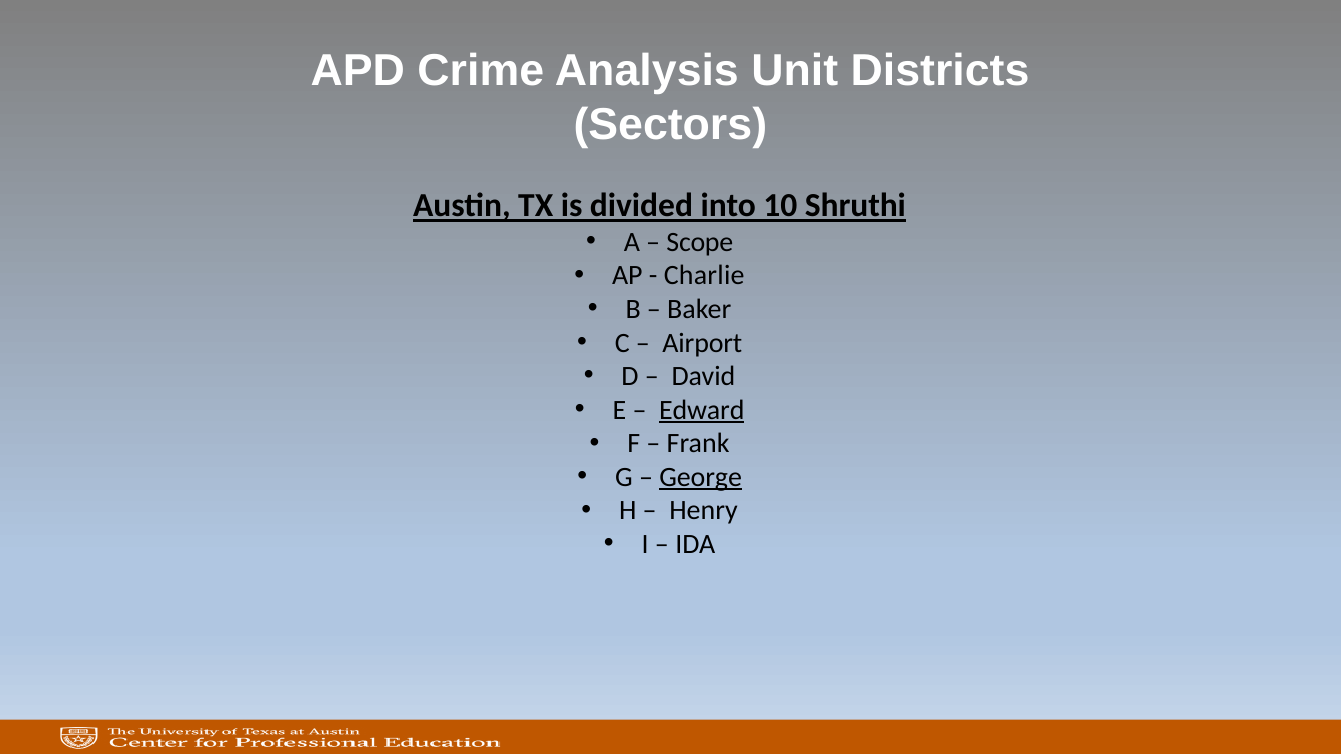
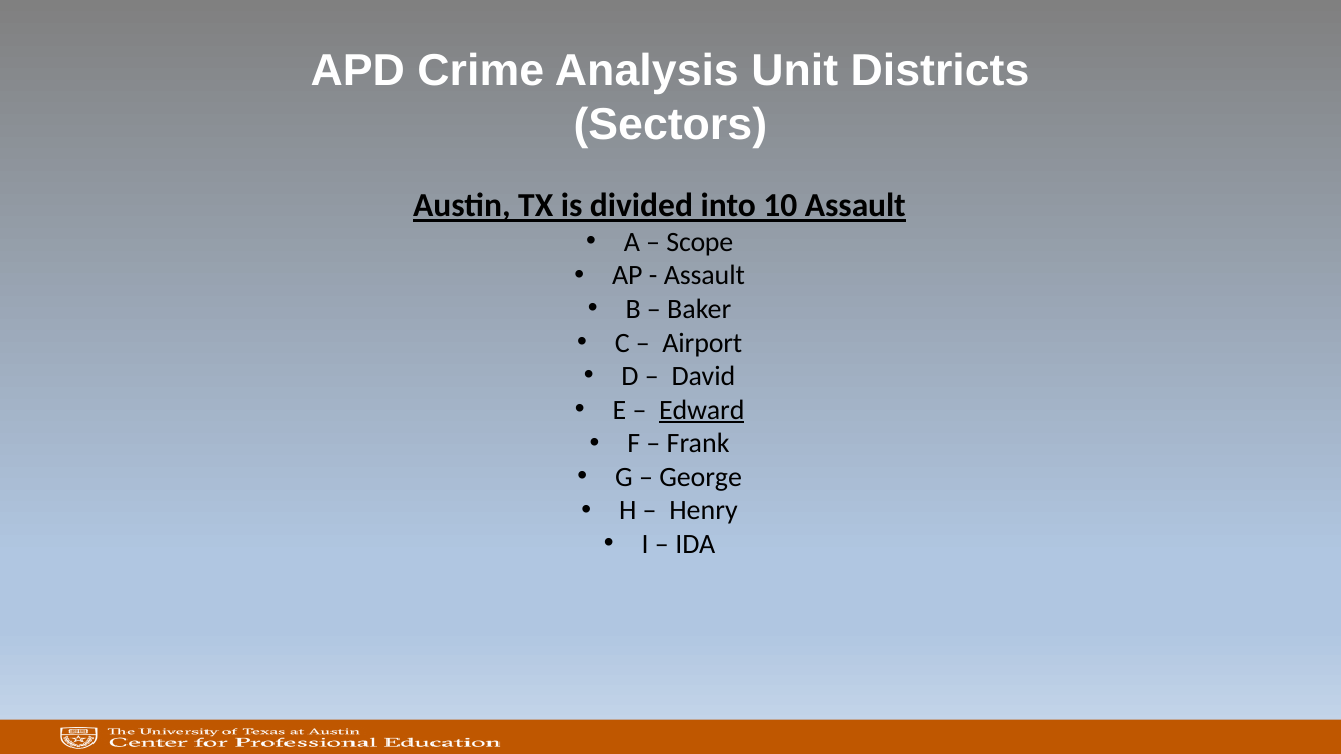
10 Shruthi: Shruthi -> Assault (855, 206)
Charlie: Charlie -> Assault (704, 276)
George underline: present -> none (701, 477)
